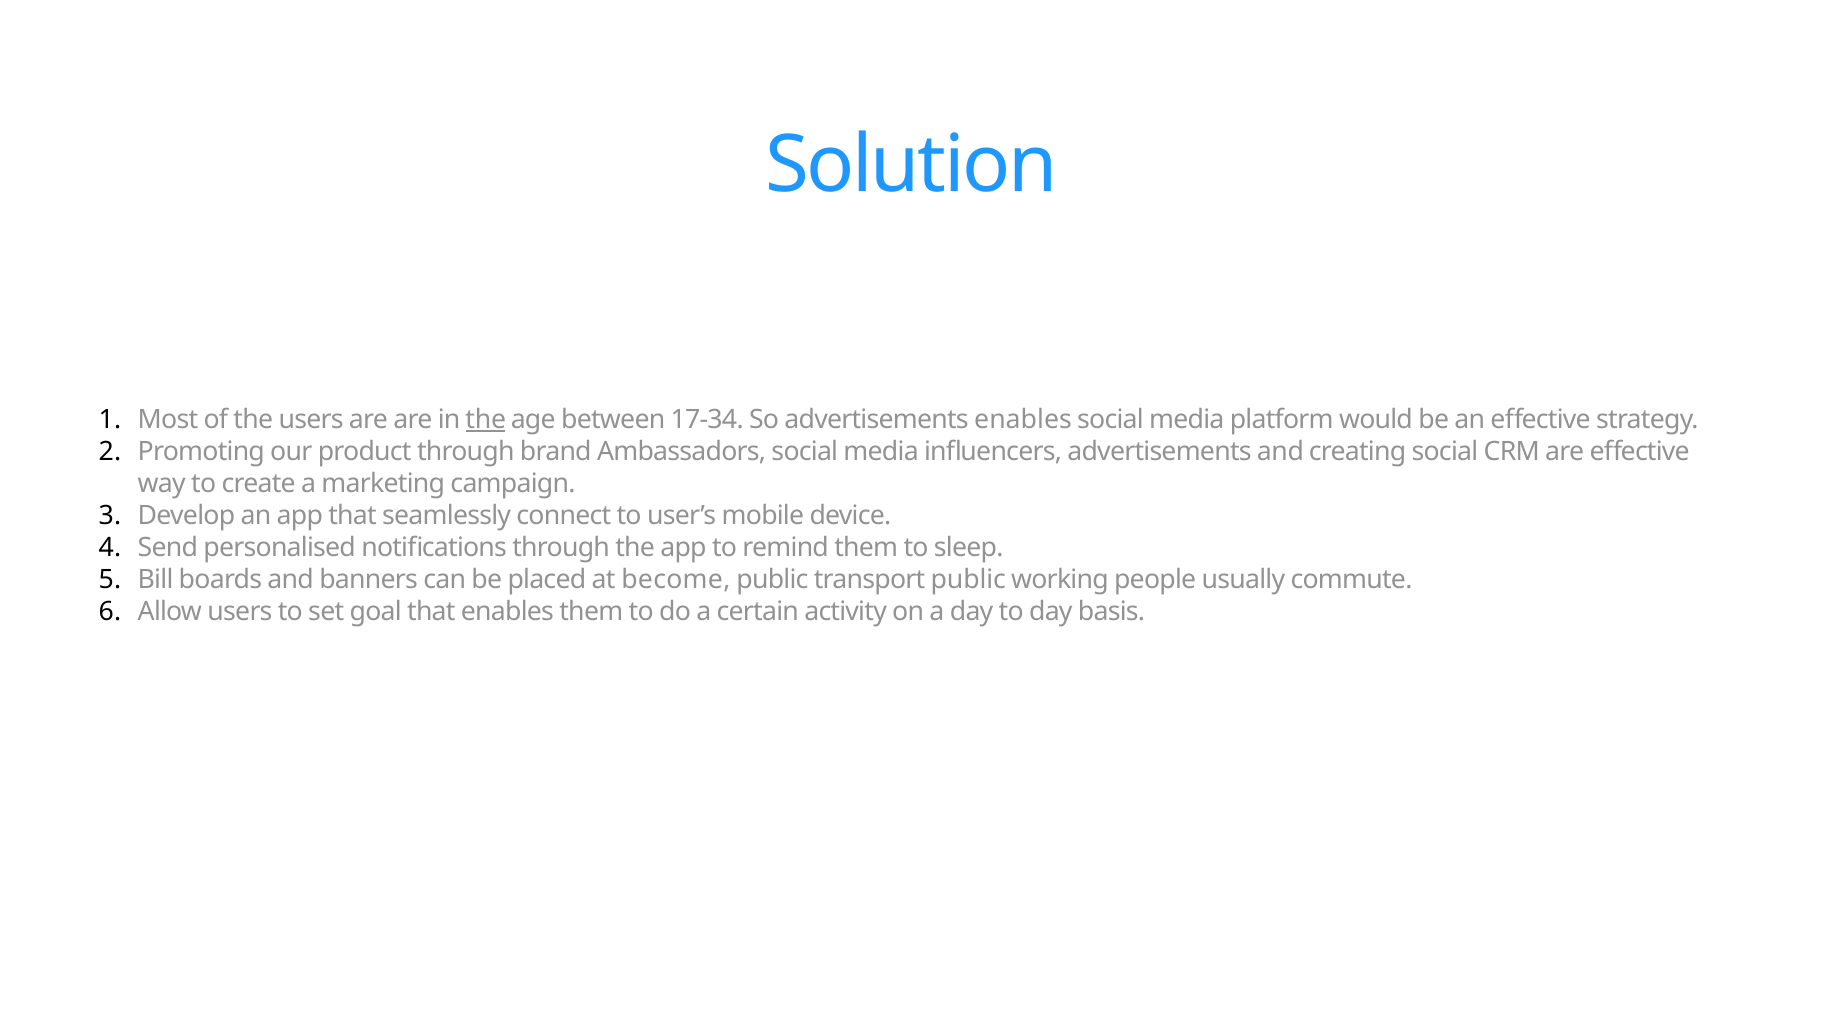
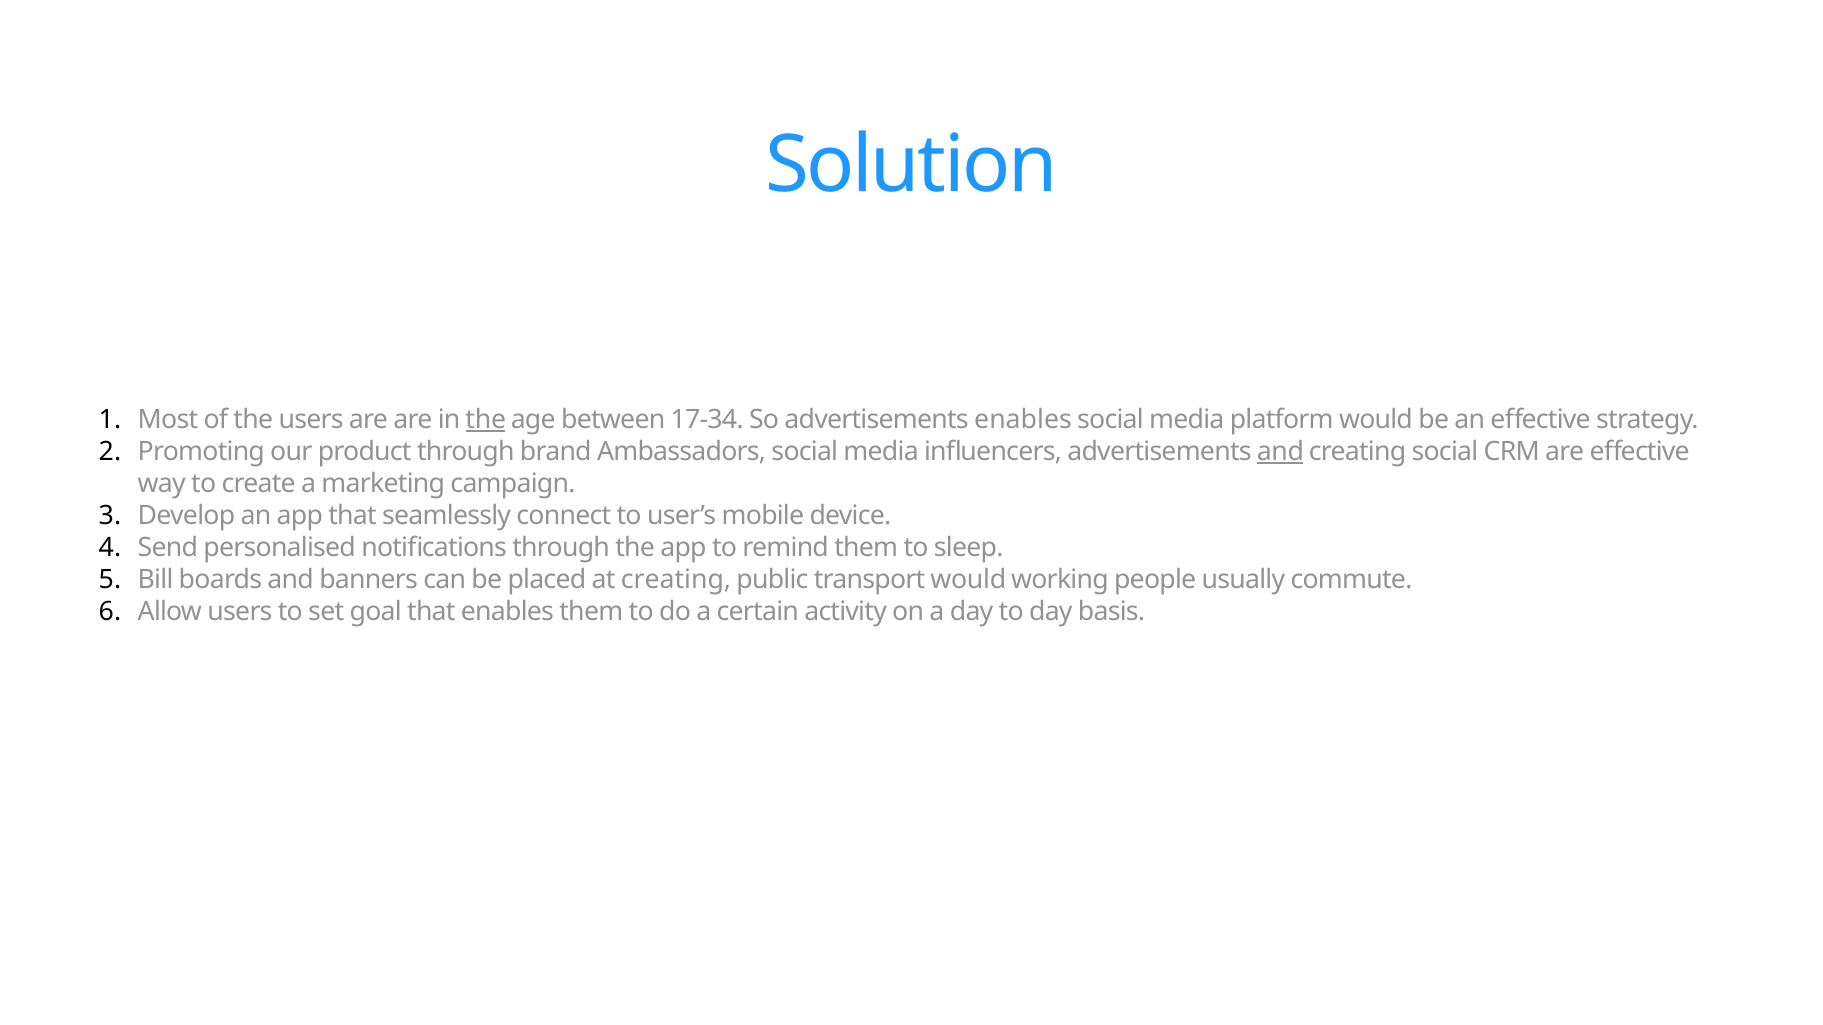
and underline: none -> present (1280, 452)
at become: become -> creating (676, 580)
transport public: public -> would (968, 580)
